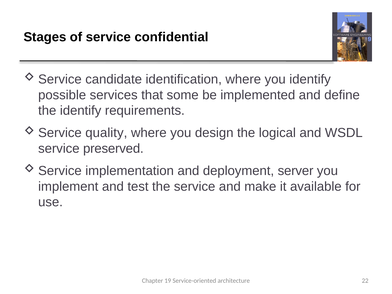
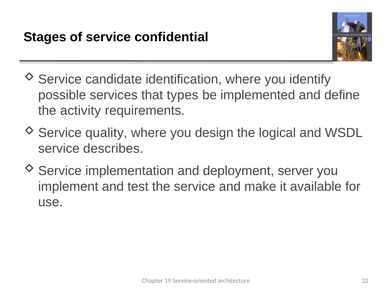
some: some -> types (183, 95)
the identify: identify -> activity (81, 111)
preserved: preserved -> describes (113, 149)
